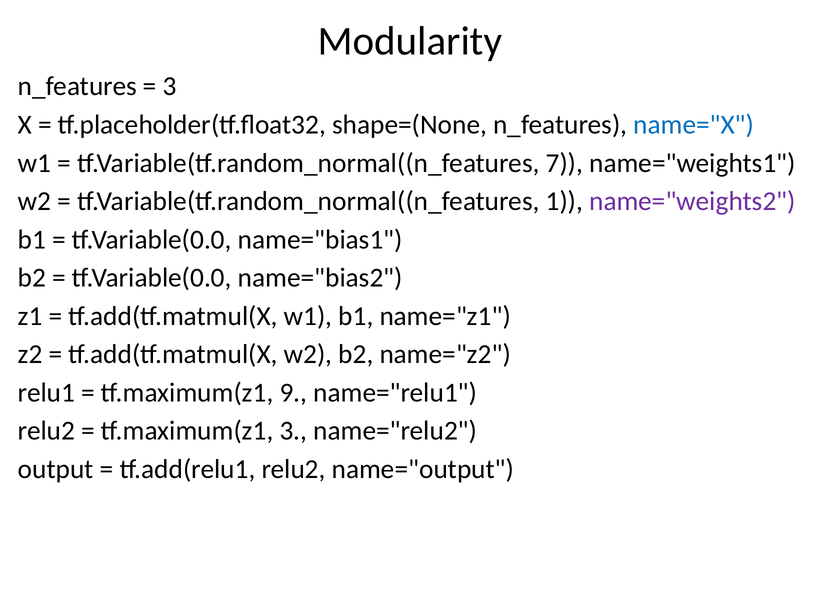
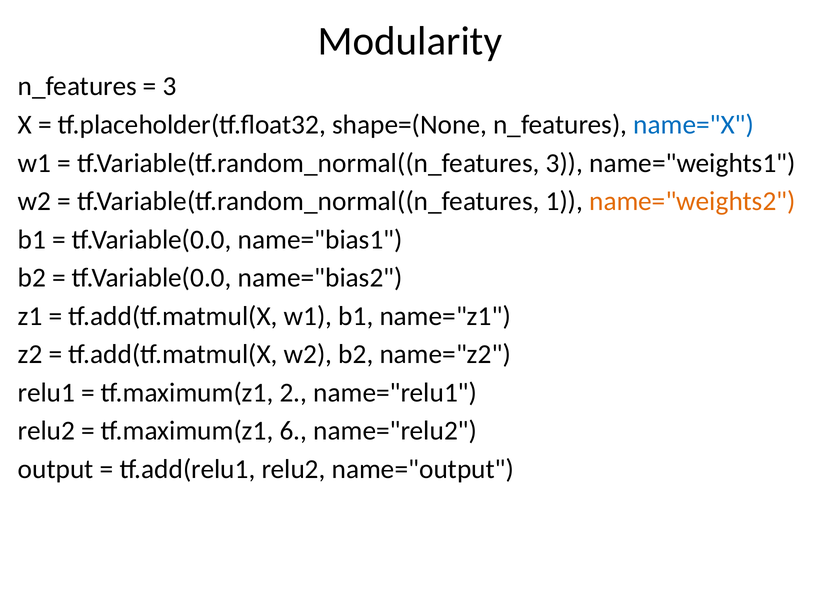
tf.Variable(tf.random_normal((n_features 7: 7 -> 3 (564, 163)
name="weights2 colour: purple -> orange (692, 201)
9: 9 -> 2 (293, 393)
tf.maximum(z1 3: 3 -> 6 (293, 431)
